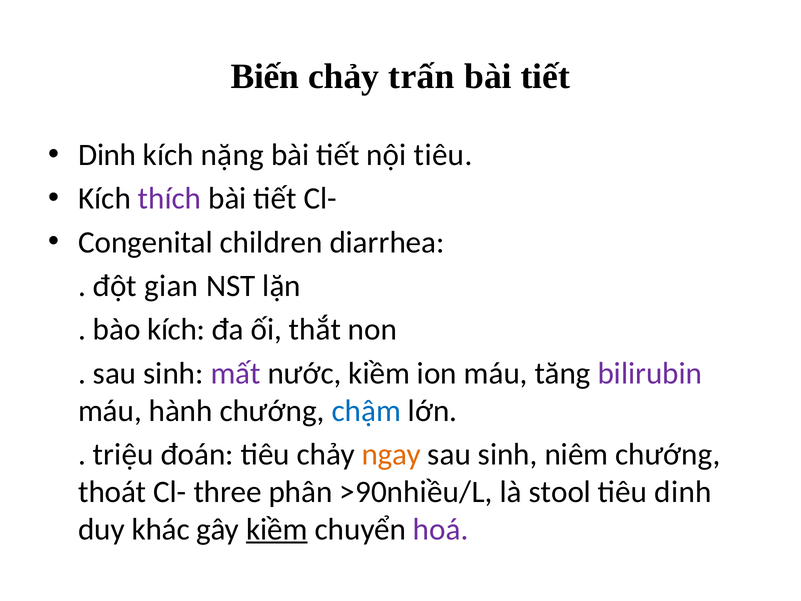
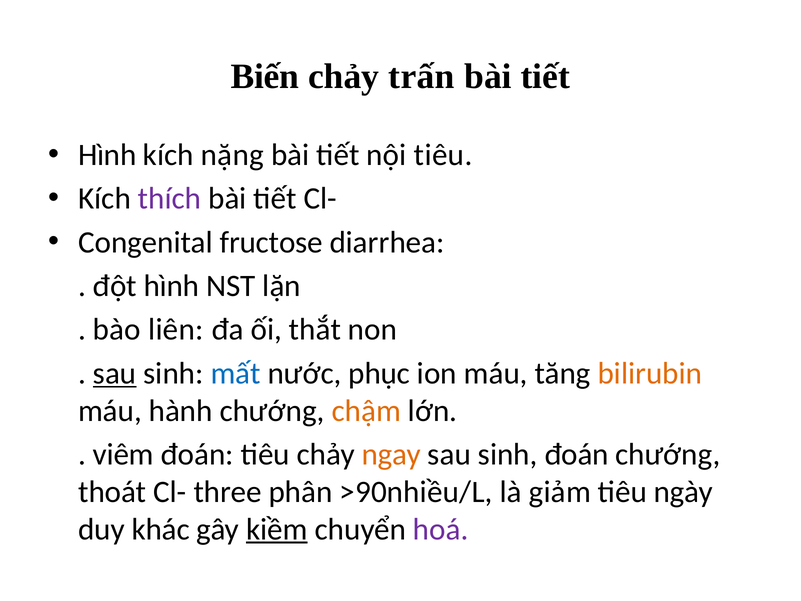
Dinh: Dinh -> Hình (107, 155)
children: children -> fructose (271, 242)
đột gian: gian -> hình (172, 286)
bào kích: kích -> liên (176, 330)
sau underline: none -> present (115, 373)
mất colour: purple -> blue (236, 373)
nước kiềm: kiềm -> phục (379, 373)
bilirubin colour: purple -> orange (650, 373)
chậm colour: blue -> orange (366, 411)
triệu: triệu -> viêm (123, 454)
sinh niêm: niêm -> đoán (577, 454)
stool: stool -> giảm (560, 492)
tiêu dinh: dinh -> ngày (683, 492)
